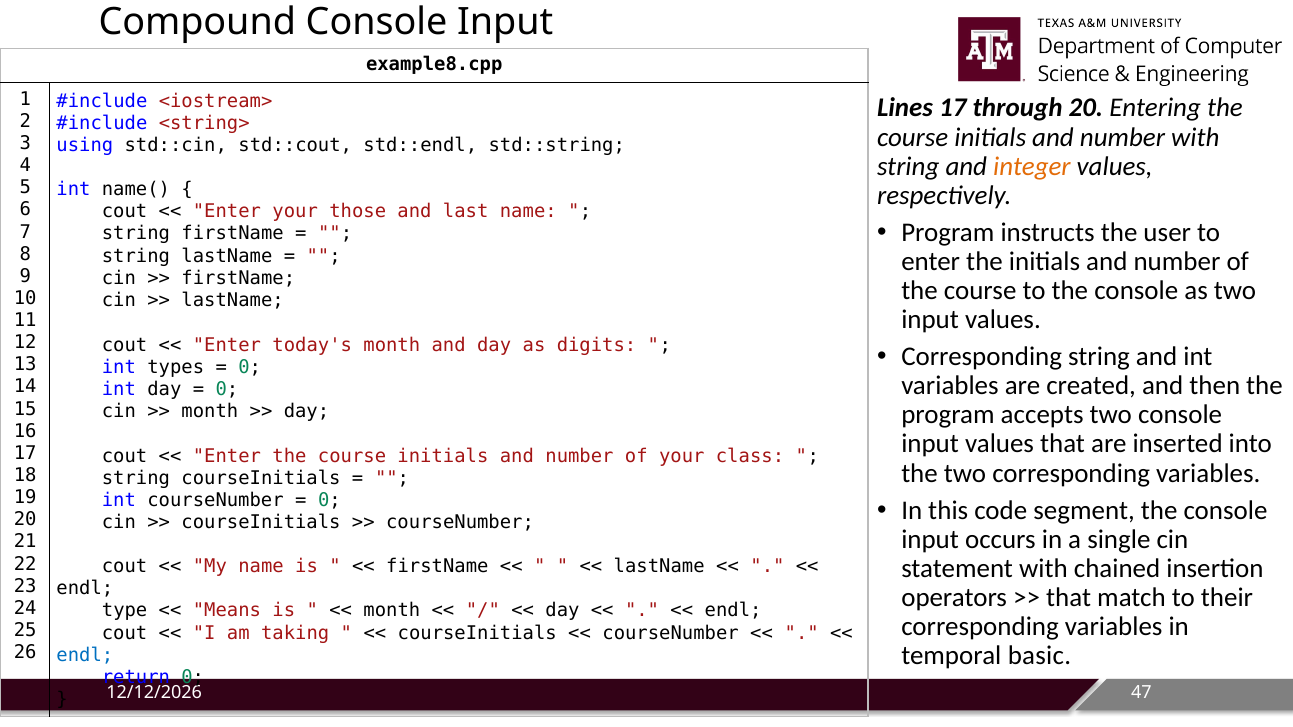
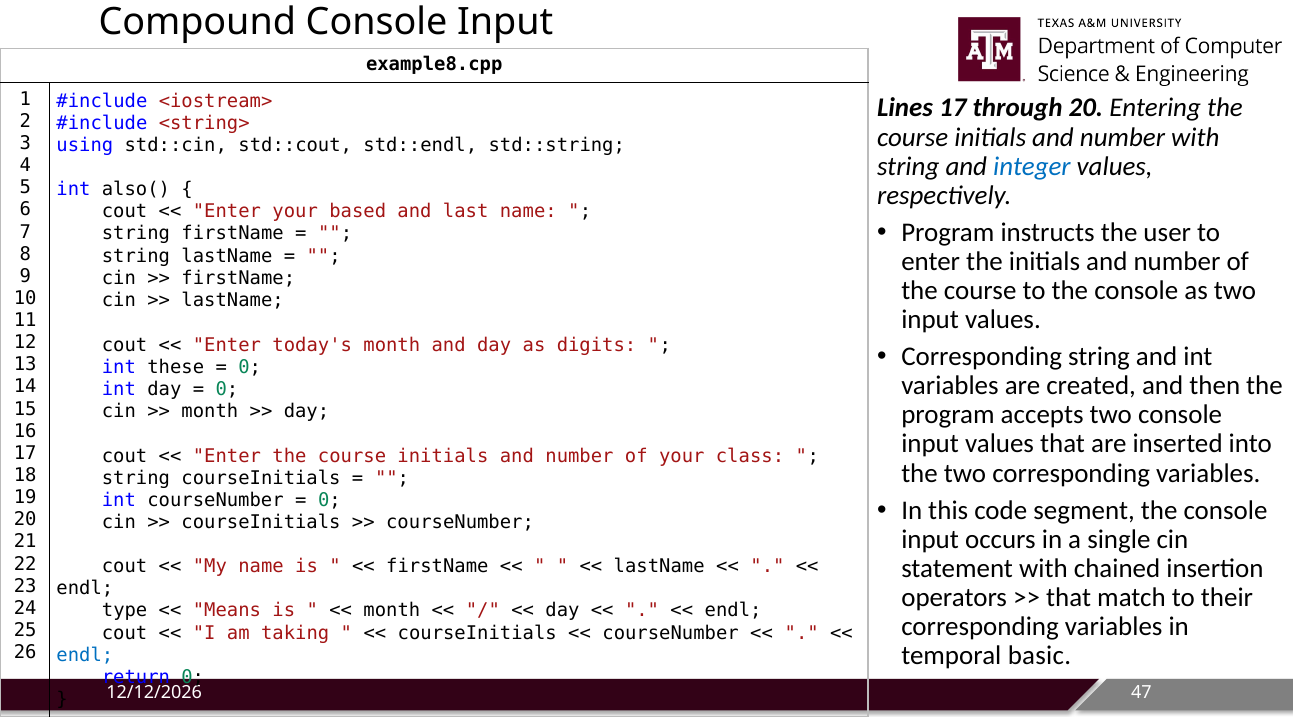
integer colour: orange -> blue (1032, 166)
name(: name( -> also( (136, 189)
those: those -> based (358, 212)
types: types -> these (176, 367)
